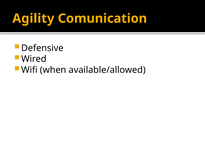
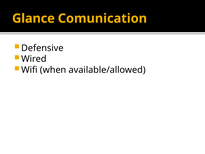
Agility: Agility -> Glance (33, 18)
